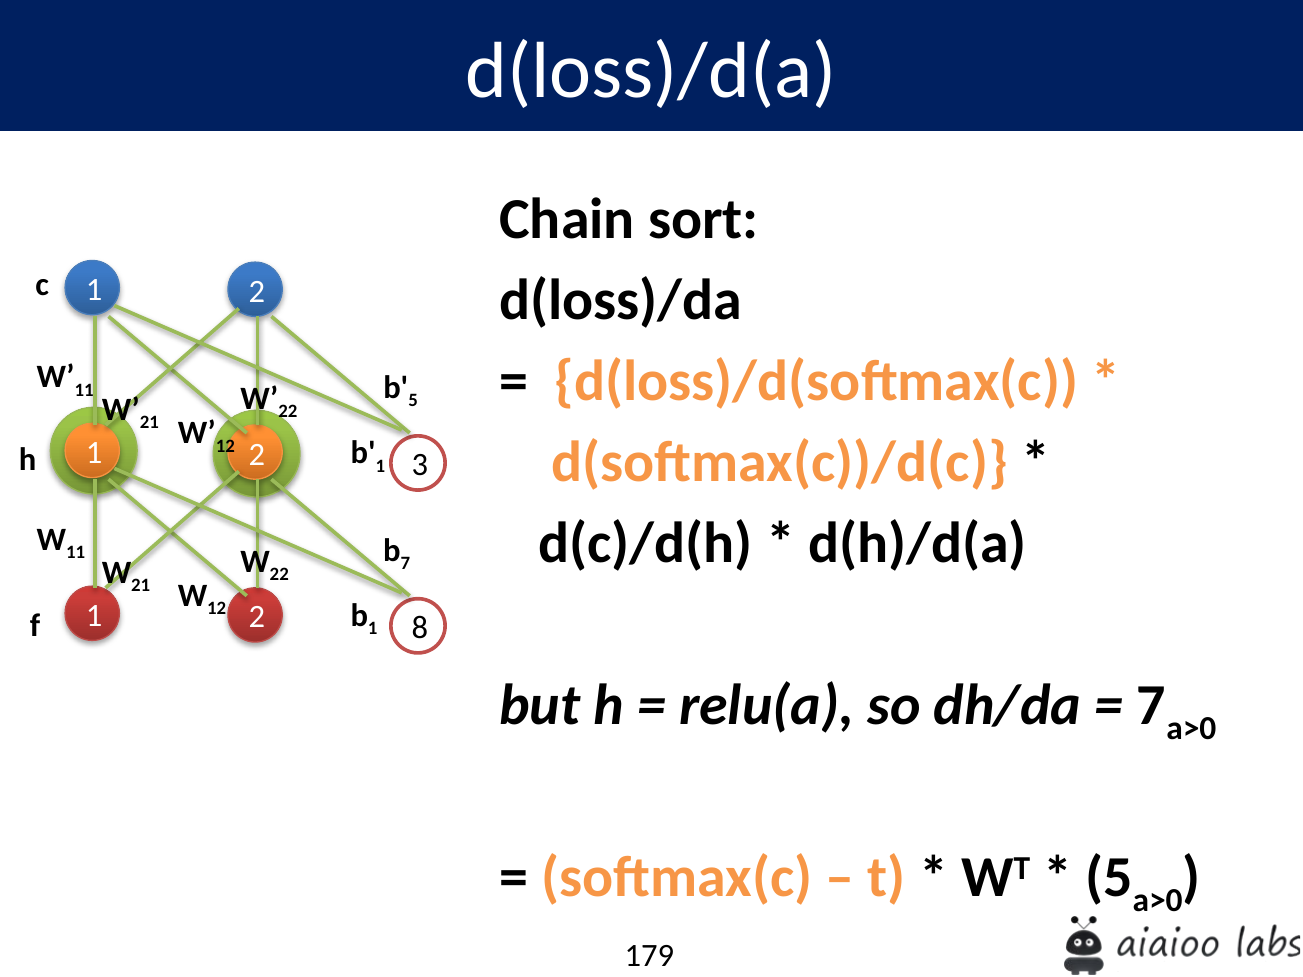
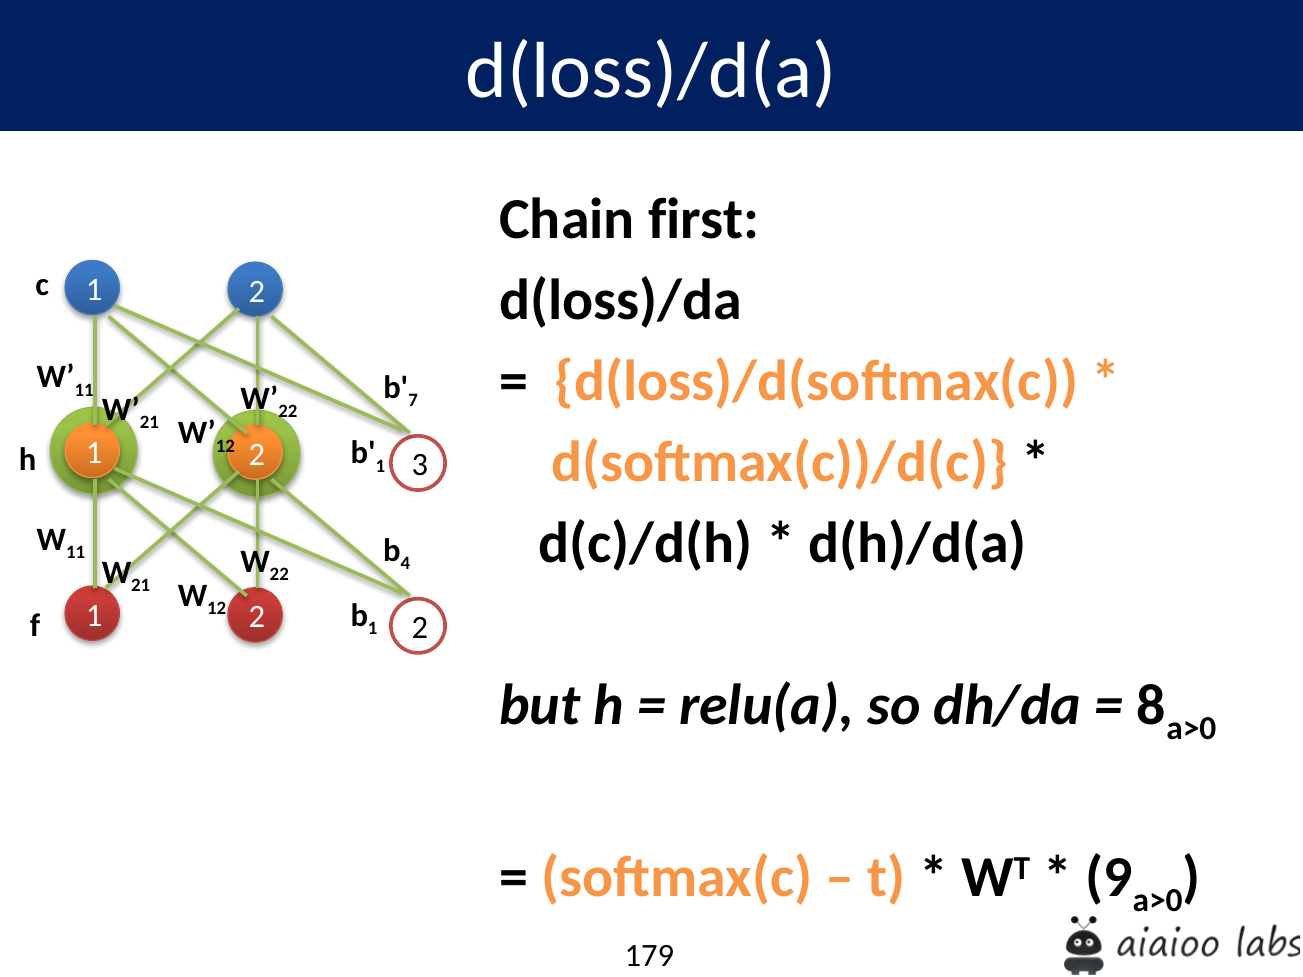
sort: sort -> first (704, 219)
5: 5 -> 7 (413, 401)
7: 7 -> 4 (405, 564)
8: 8 -> 2 (420, 628)
7: 7 -> 8 (1152, 706)
5: 5 -> 9 (1109, 878)
